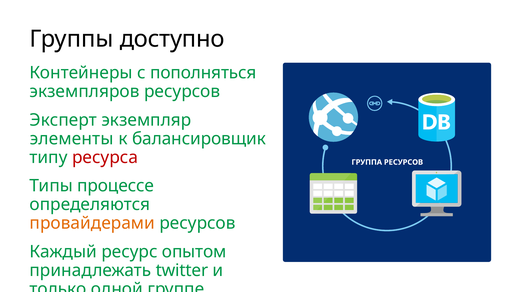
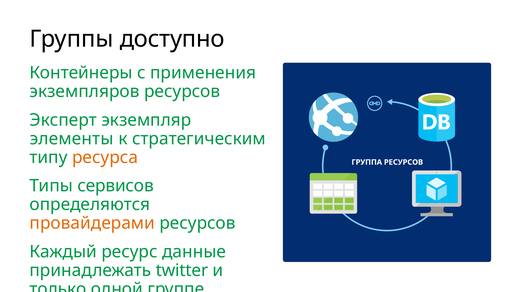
пополняться: пополняться -> применения (203, 73)
балансировщик: балансировщик -> стратегическим (199, 138)
ресурса colour: red -> orange (105, 157)
процессе: процессе -> сервисов (116, 185)
опытом: опытом -> данные (194, 251)
